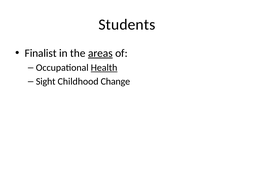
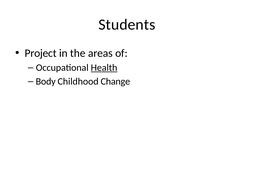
Finalist: Finalist -> Project (41, 53)
areas underline: present -> none (100, 53)
Sight: Sight -> Body (46, 82)
